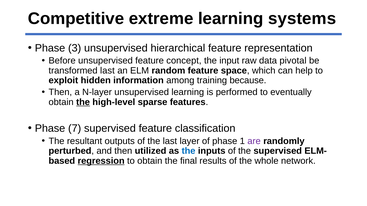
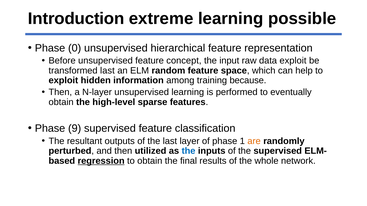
Competitive: Competitive -> Introduction (76, 19)
systems: systems -> possible (302, 19)
3: 3 -> 0 (75, 48)
data pivotal: pivotal -> exploit (293, 61)
the underline: present -> none (83, 102)
7: 7 -> 9 (75, 129)
are colour: purple -> orange (254, 141)
